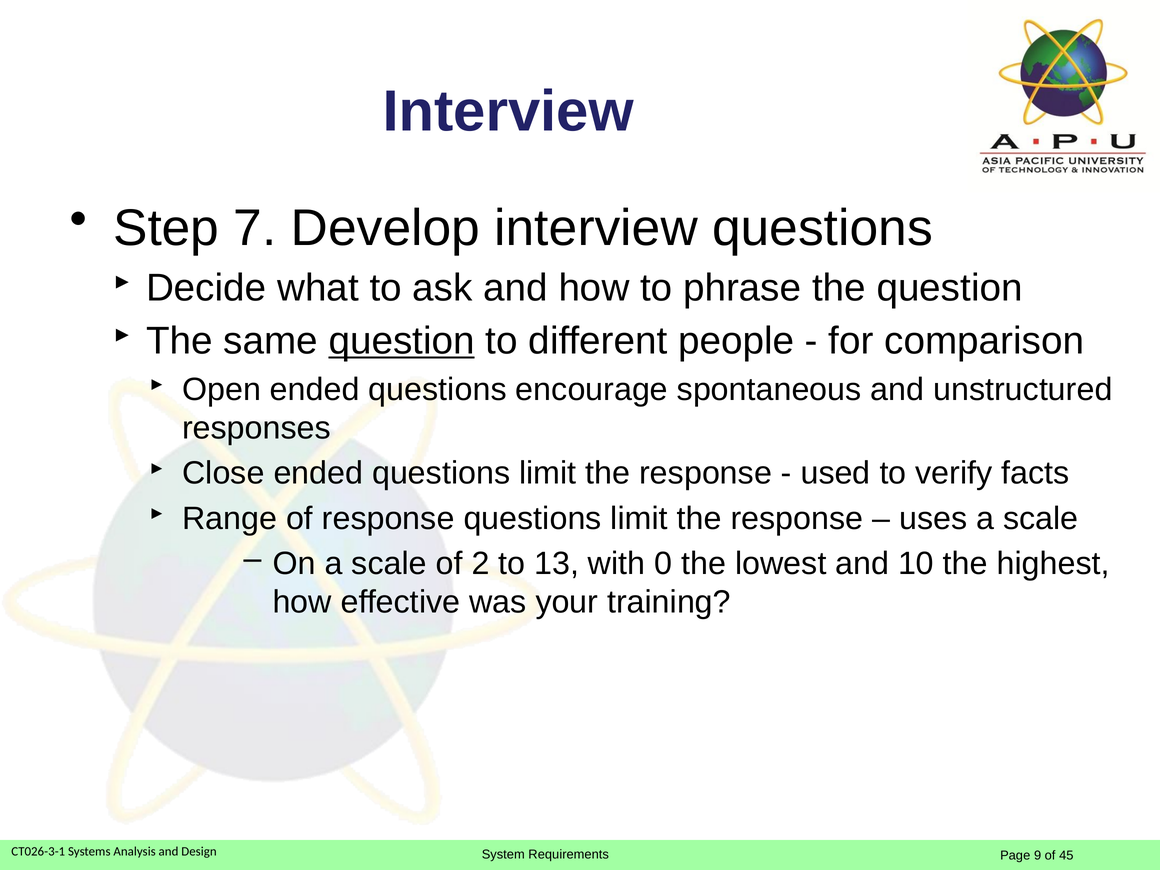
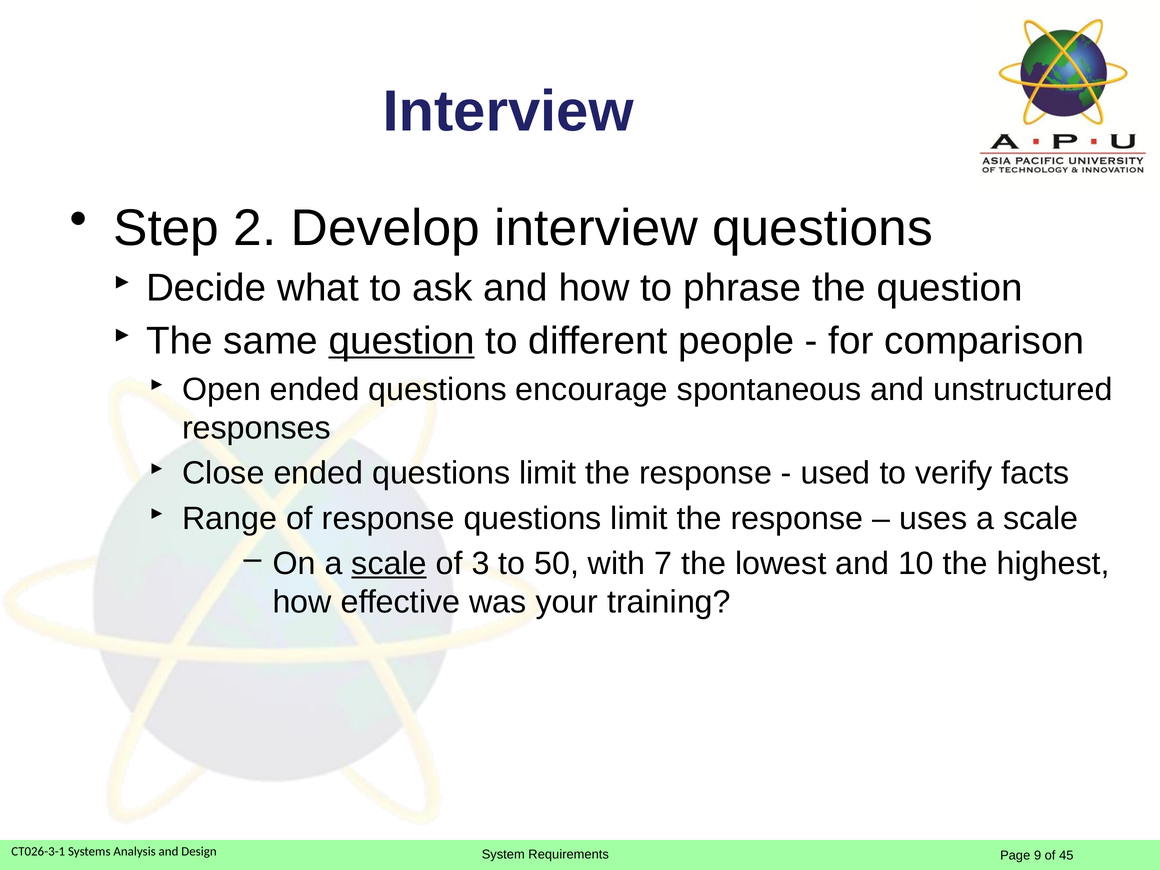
7: 7 -> 2 (255, 228)
scale underline: none -> present (389, 564)
2: 2 -> 3 (480, 564)
13: 13 -> 50 (557, 564)
0: 0 -> 7 (663, 564)
